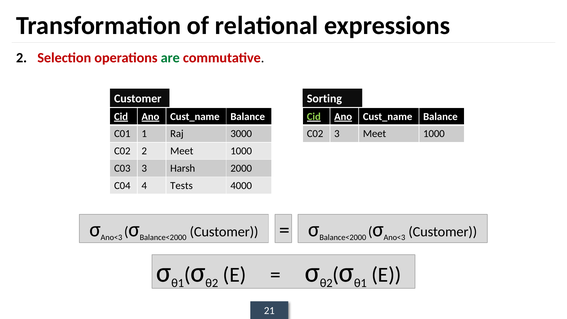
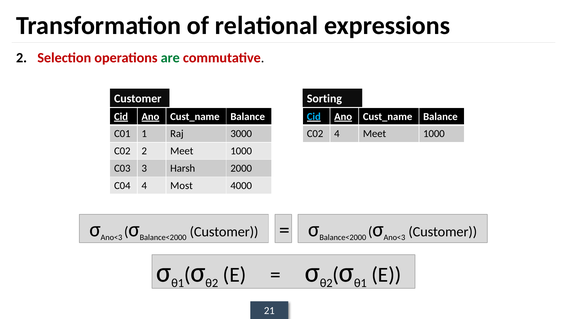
Cid colour: light green -> light blue (314, 117)
C02 3: 3 -> 4 (337, 134)
Tests: Tests -> Most (182, 186)
